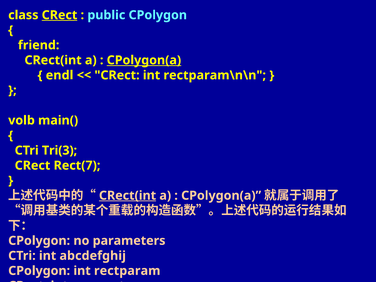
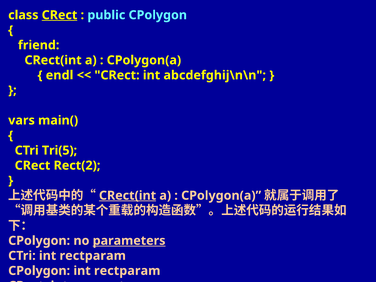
CPolygon(a underline: present -> none (144, 60)
rectparam\n\n: rectparam\n\n -> abcdefghij\n\n (215, 75)
volb: volb -> vars (22, 120)
Tri(3: Tri(3 -> Tri(5 (60, 150)
Rect(7: Rect(7 -> Rect(2 (77, 165)
parameters underline: none -> present (129, 241)
CTri int abcdefghij: abcdefghij -> rectparam (93, 256)
